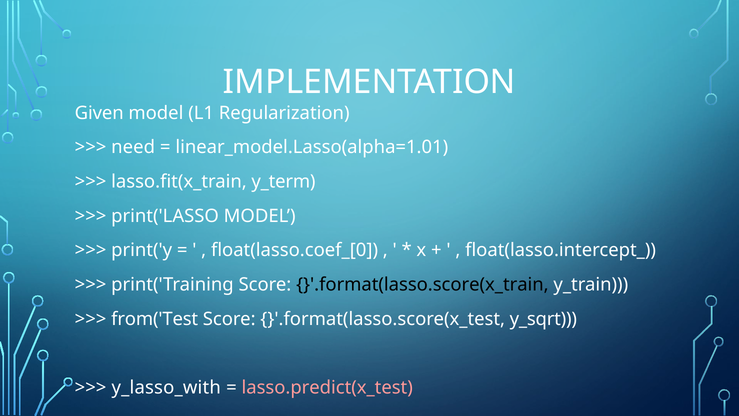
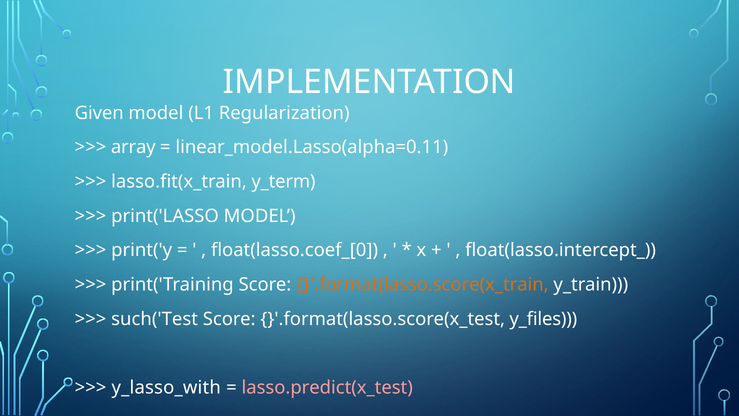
need: need -> array (133, 147)
linear_model.Lasso(alpha=1.01: linear_model.Lasso(alpha=1.01 -> linear_model.Lasso(alpha=0.11 (312, 147)
}'.format(lasso.score(x_train colour: black -> orange (422, 284)
from('Test: from('Test -> such('Test (155, 319)
y_sqrt: y_sqrt -> y_files (543, 319)
